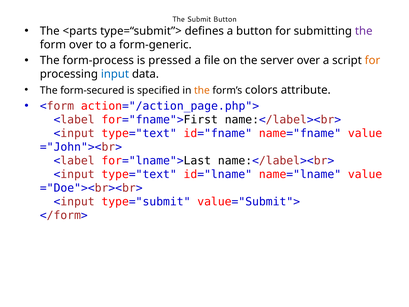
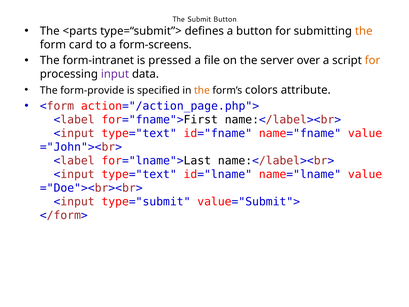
the colour: purple -> orange (364, 31)
form over: over -> card (81, 45)
form-generic: form-generic -> form-screens (155, 45)
form-process: form-process -> form-intranet (98, 61)
input colour: blue -> purple (115, 74)
form-secured: form-secured -> form-provide (92, 90)
